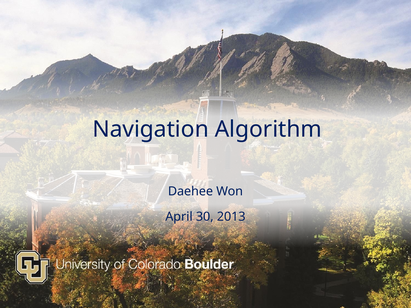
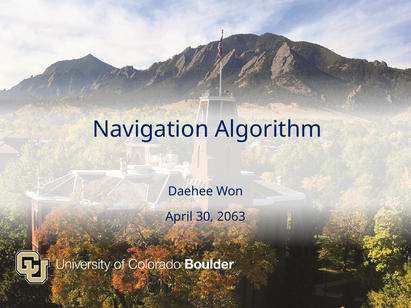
2013: 2013 -> 2063 (231, 217)
